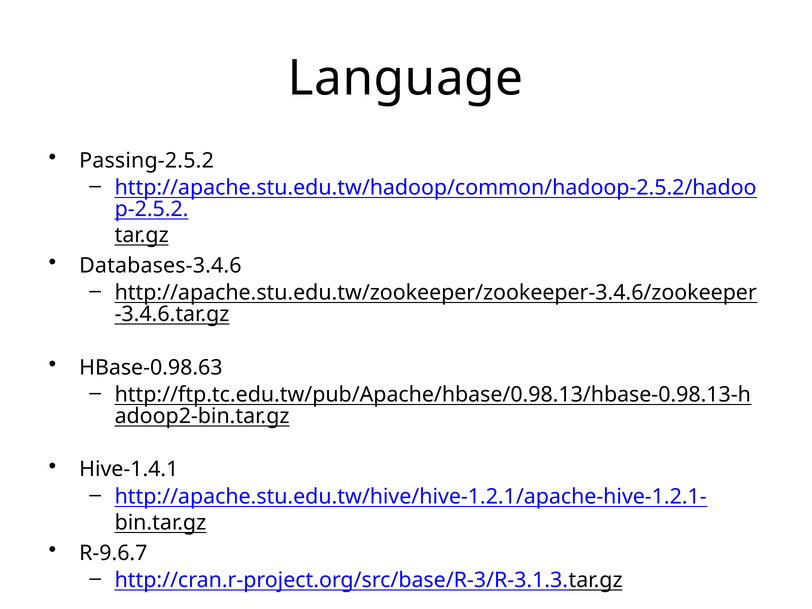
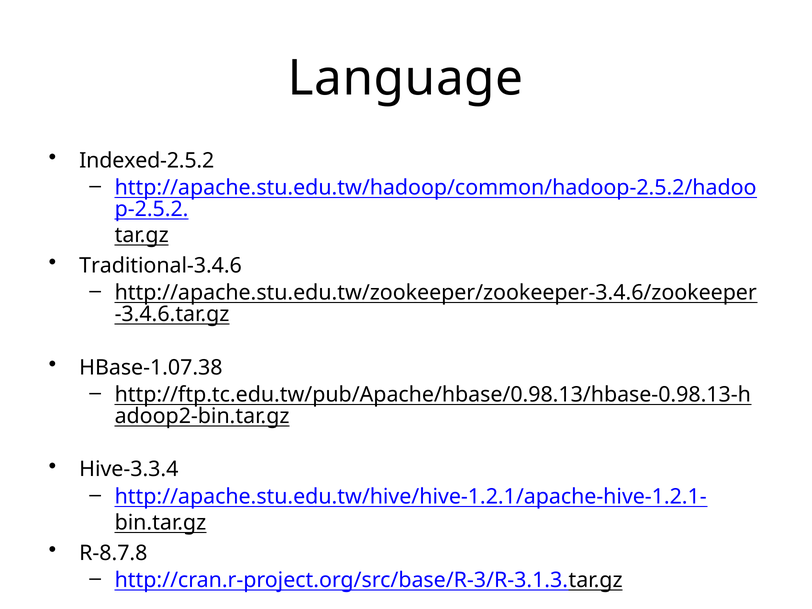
Passing-2.5.2: Passing-2.5.2 -> Indexed-2.5.2 (147, 161)
Databases-3.4.6: Databases-3.4.6 -> Traditional-3.4.6 (161, 265)
HBase-0.98.63: HBase-0.98.63 -> HBase-1.07.38 (151, 367)
Hive-1.4.1: Hive-1.4.1 -> Hive-3.3.4 (129, 469)
R-9.6.7: R-9.6.7 -> R-8.7.8 (113, 553)
